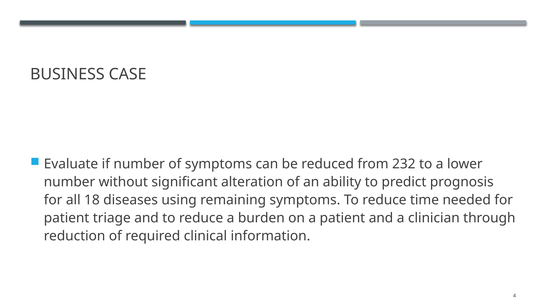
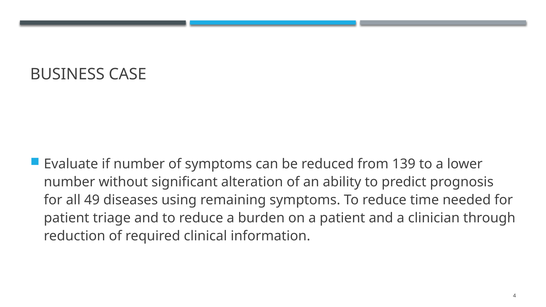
232: 232 -> 139 (404, 164)
18: 18 -> 49 (92, 200)
